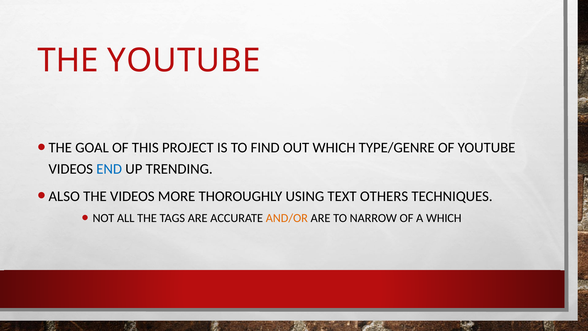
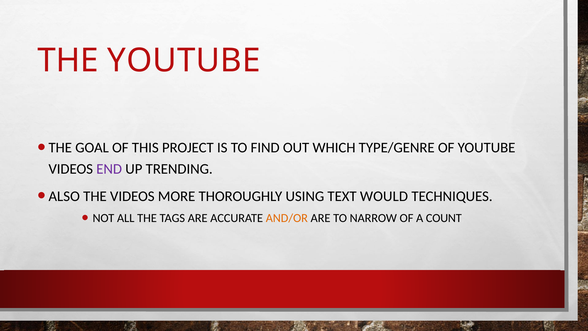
END colour: blue -> purple (109, 169)
OTHERS: OTHERS -> WOULD (384, 196)
A WHICH: WHICH -> COUNT (444, 218)
